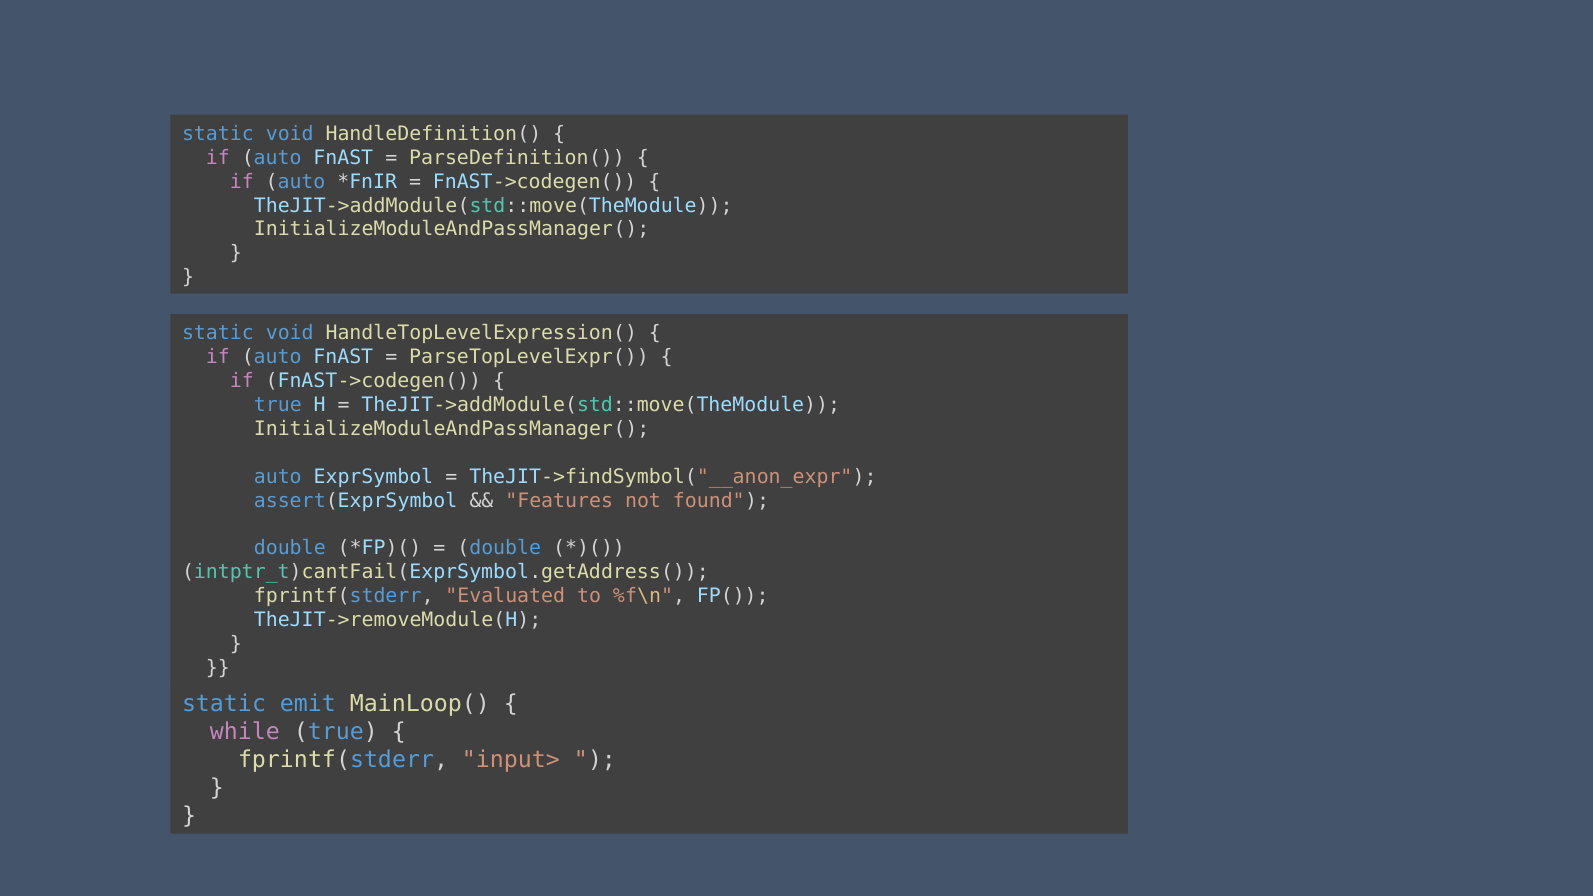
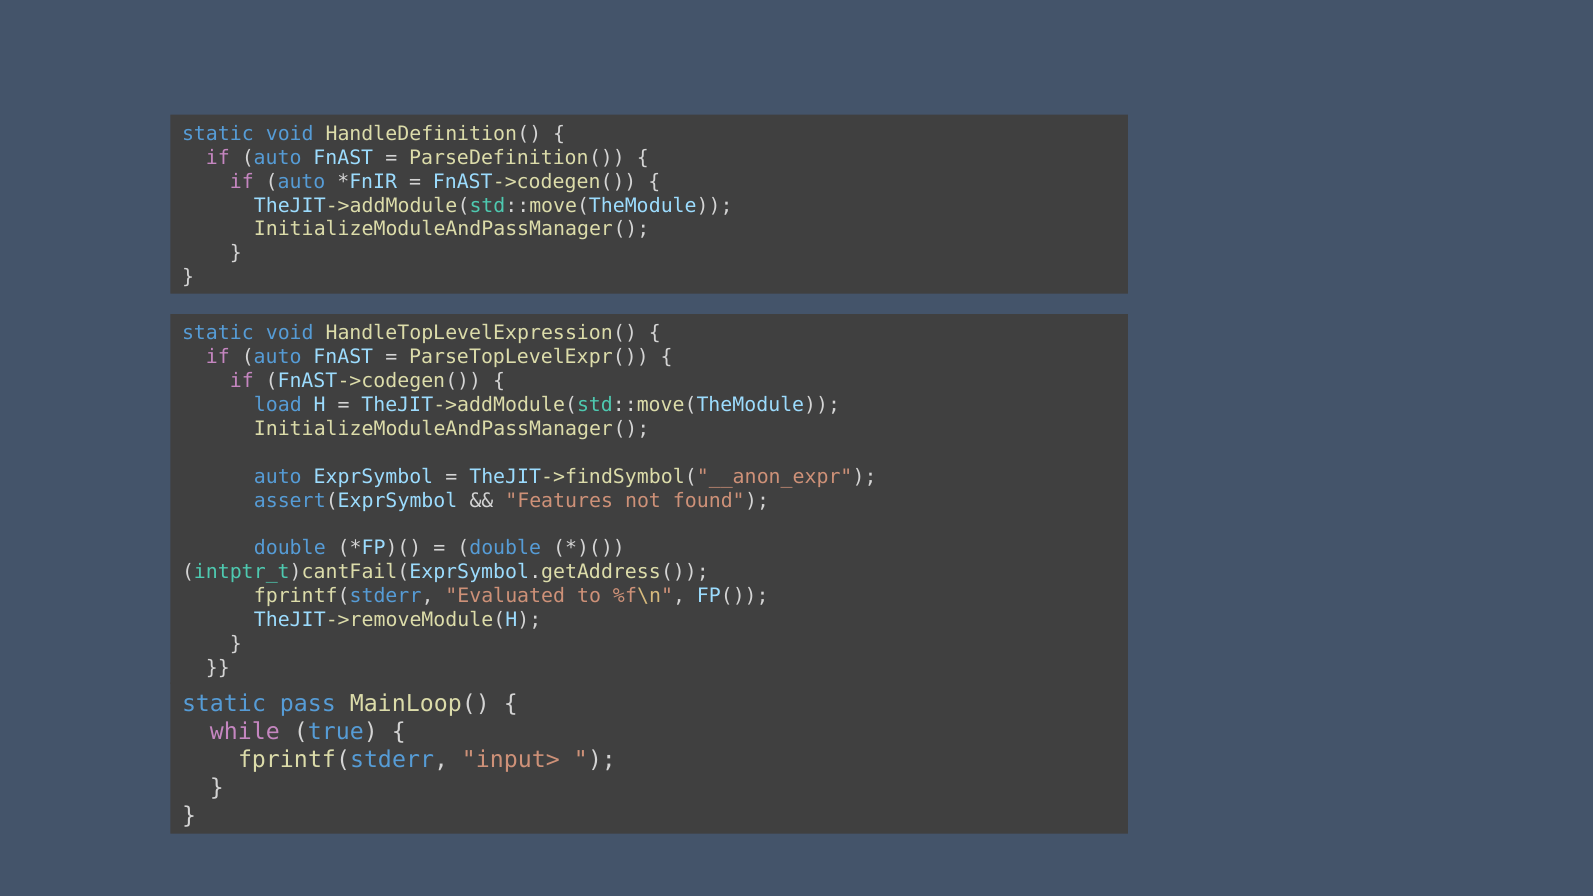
true: true -> load (278, 405)
emit: emit -> pass (308, 704)
